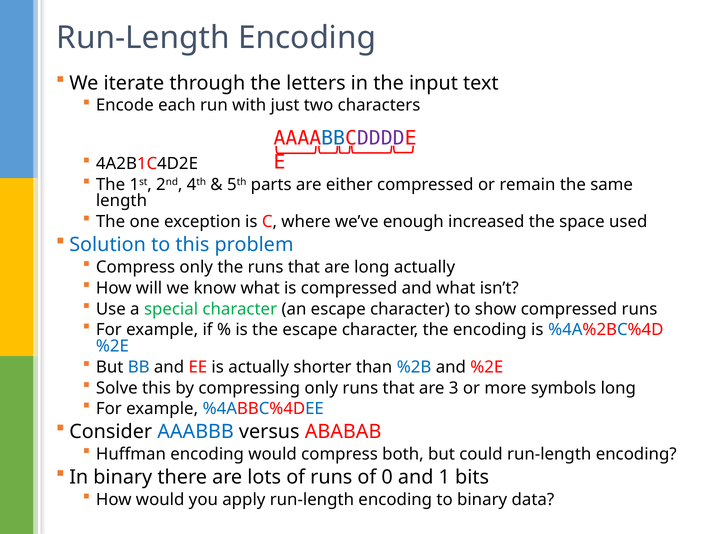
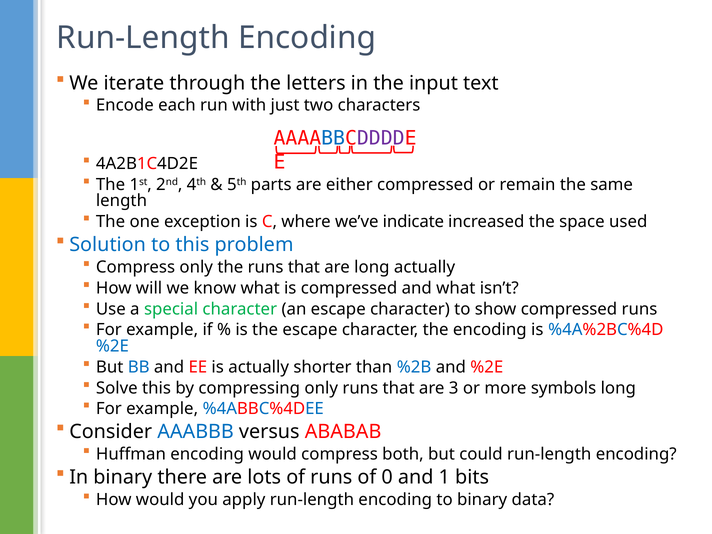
enough: enough -> indicate (413, 222)
